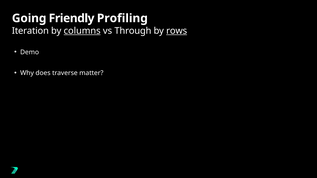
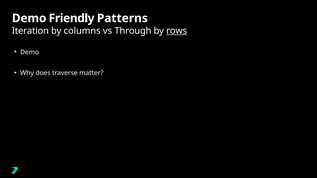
Going: Going -> Demo (29, 18)
Profiling: Profiling -> Patterns (122, 18)
columns underline: present -> none (82, 31)
